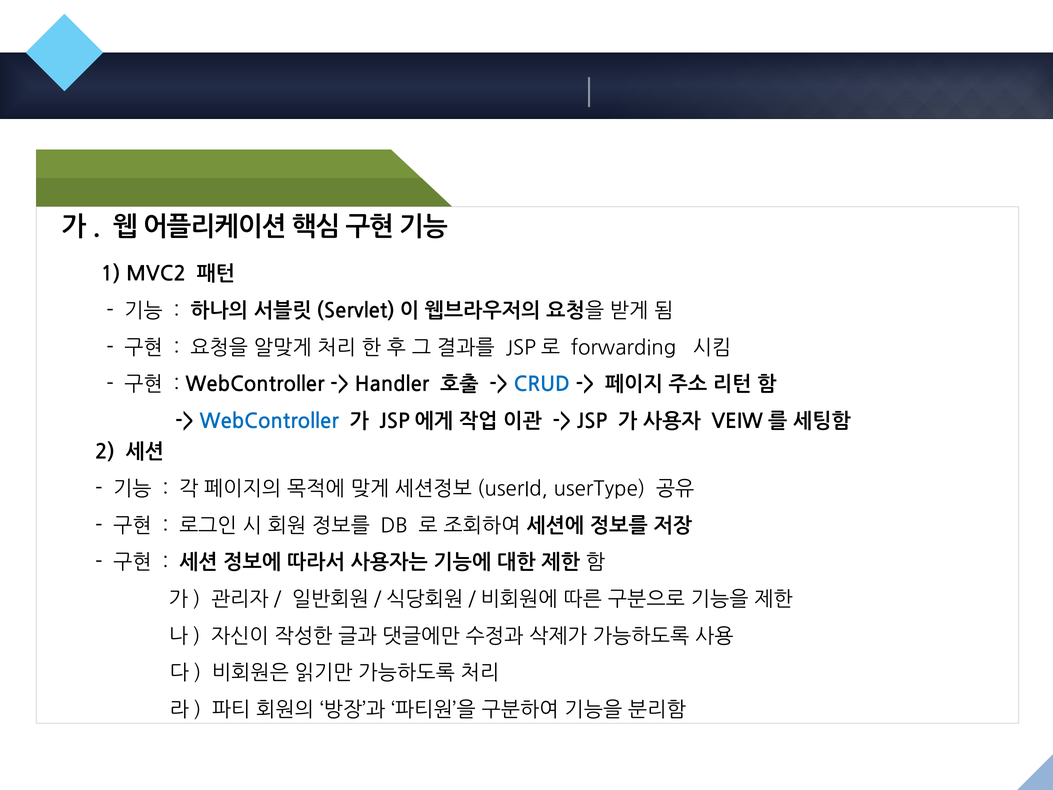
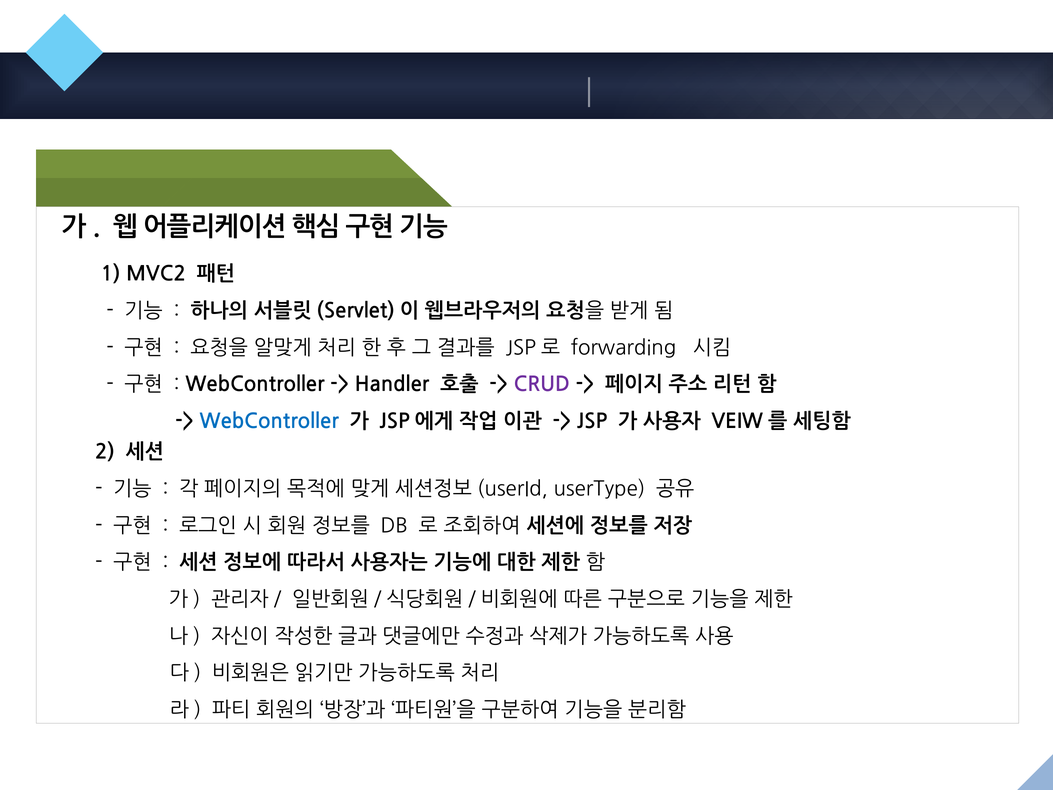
CRUD colour: blue -> purple (542, 385)
